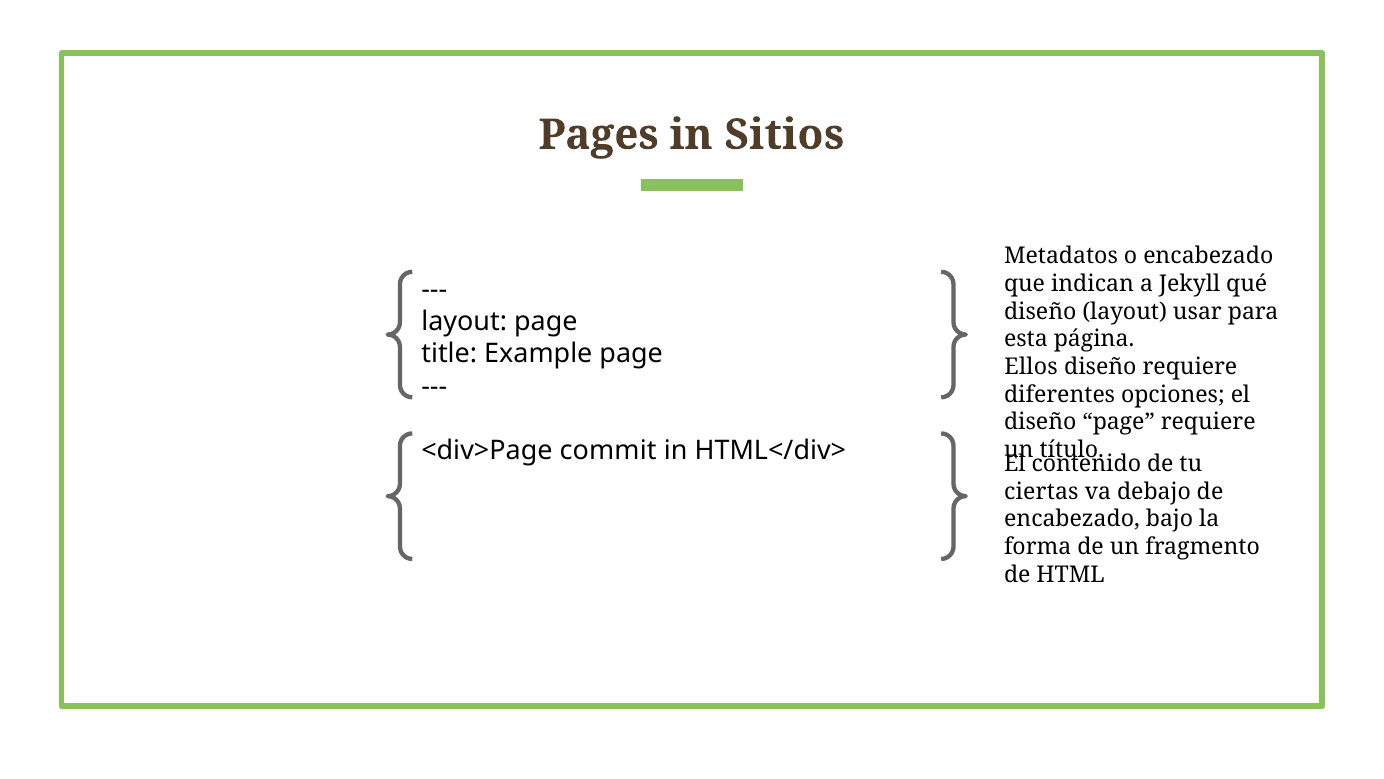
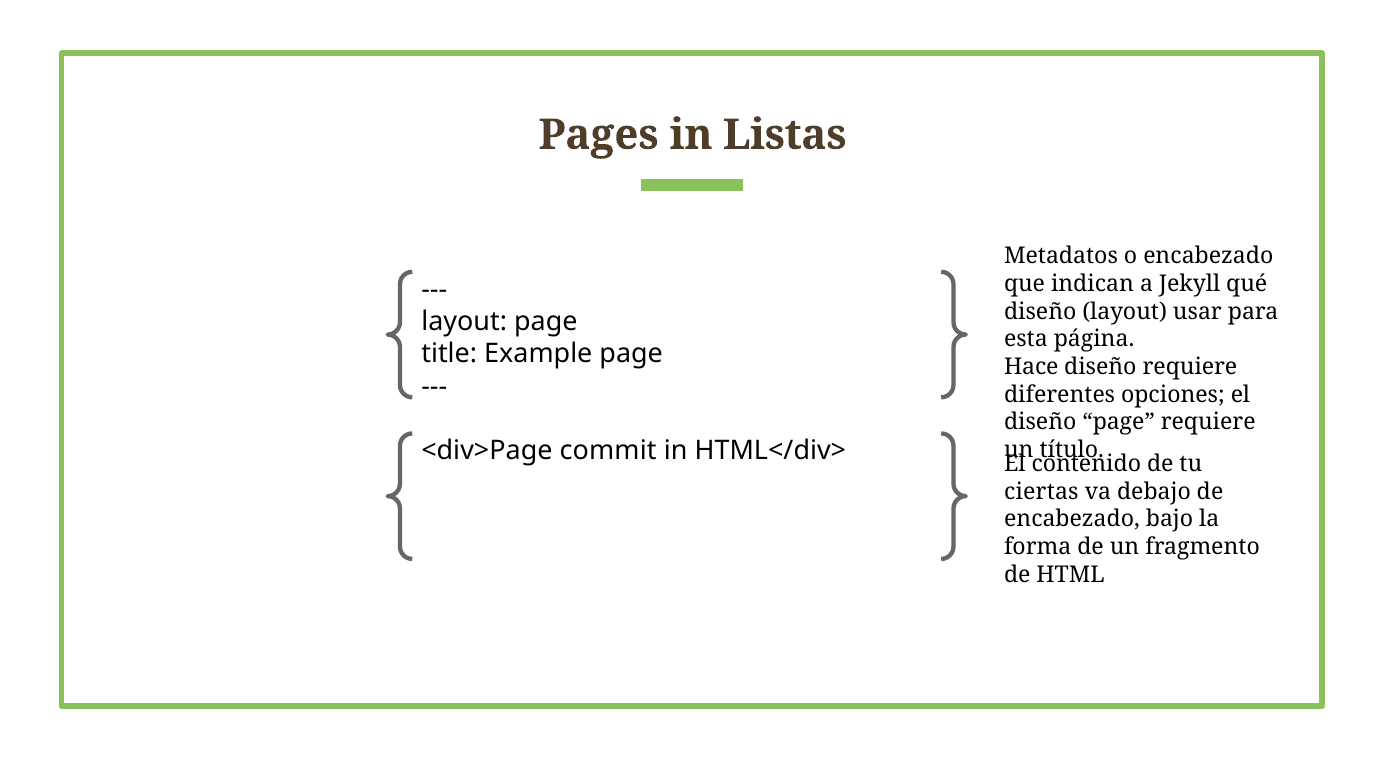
Sitios: Sitios -> Listas (785, 135)
Ellos: Ellos -> Hace (1031, 367)
